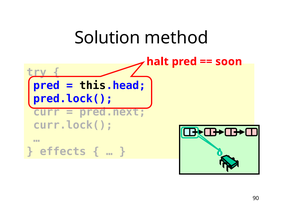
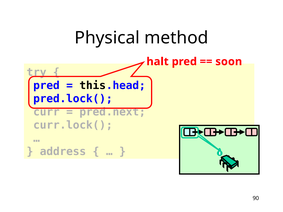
Solution: Solution -> Physical (107, 38)
effects: effects -> address (63, 152)
